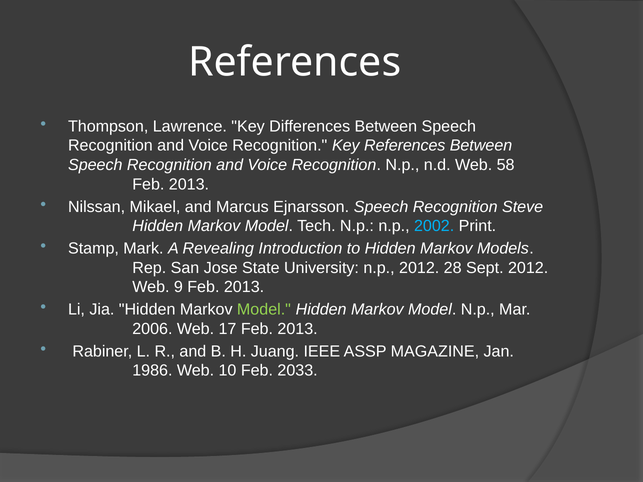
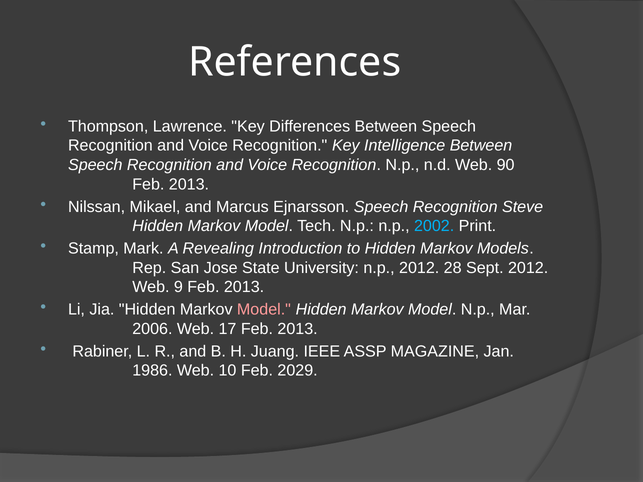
Key References: References -> Intelligence (405, 146)
58: 58 -> 90 (506, 165)
Model colour: light green -> pink (264, 310)
2033: 2033 -> 2029 (298, 371)
